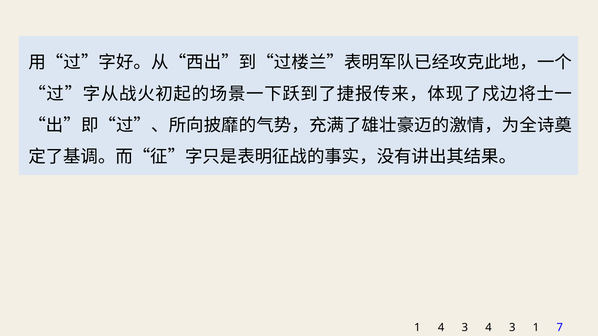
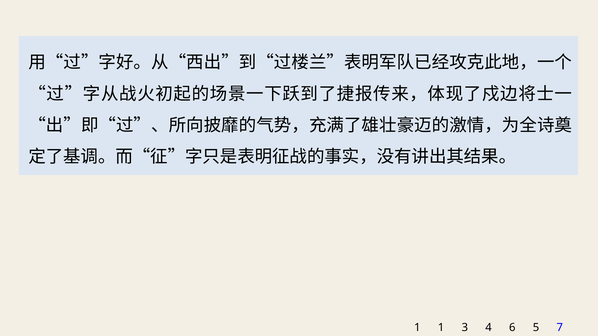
1 4: 4 -> 1 (441, 328)
3: 3 -> 6 (512, 328)
3 1: 1 -> 5 (536, 328)
